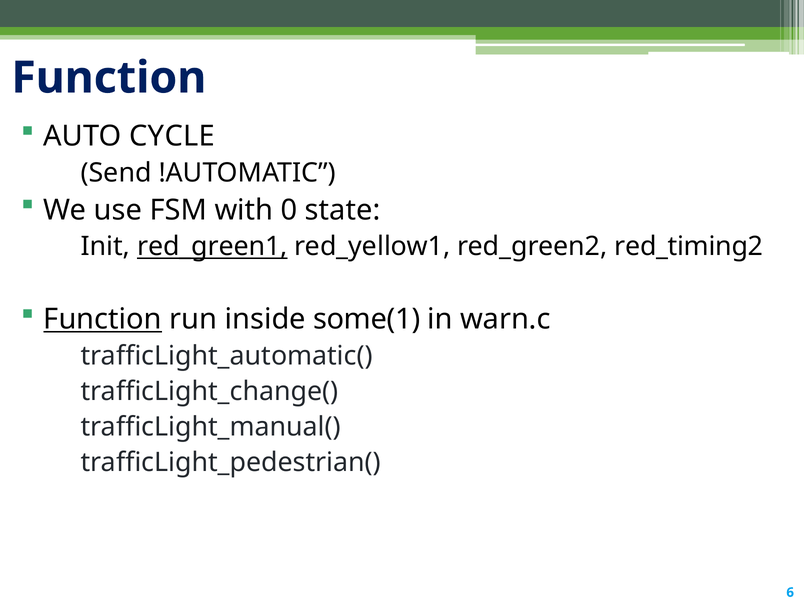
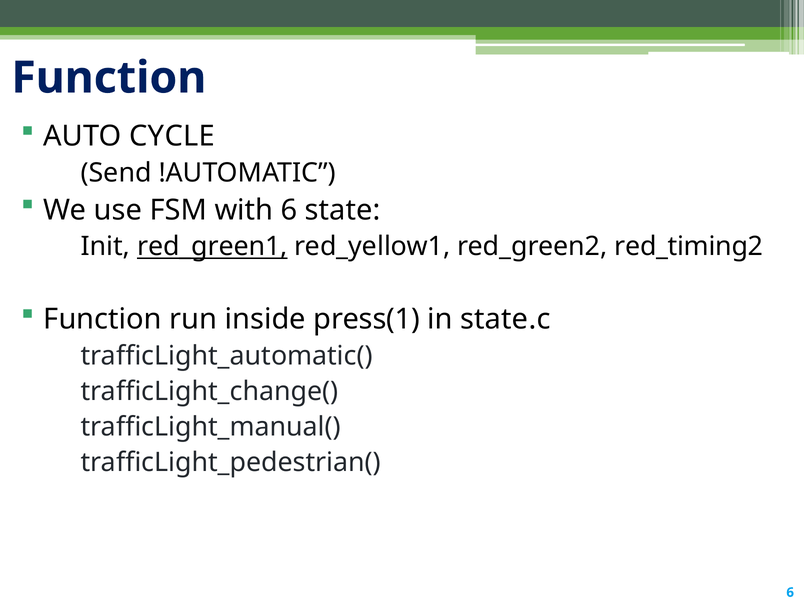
with 0: 0 -> 6 (289, 210)
Function underline: present -> none (103, 319)
some(1: some(1 -> press(1 (367, 319)
warn.c: warn.c -> state.c (505, 319)
